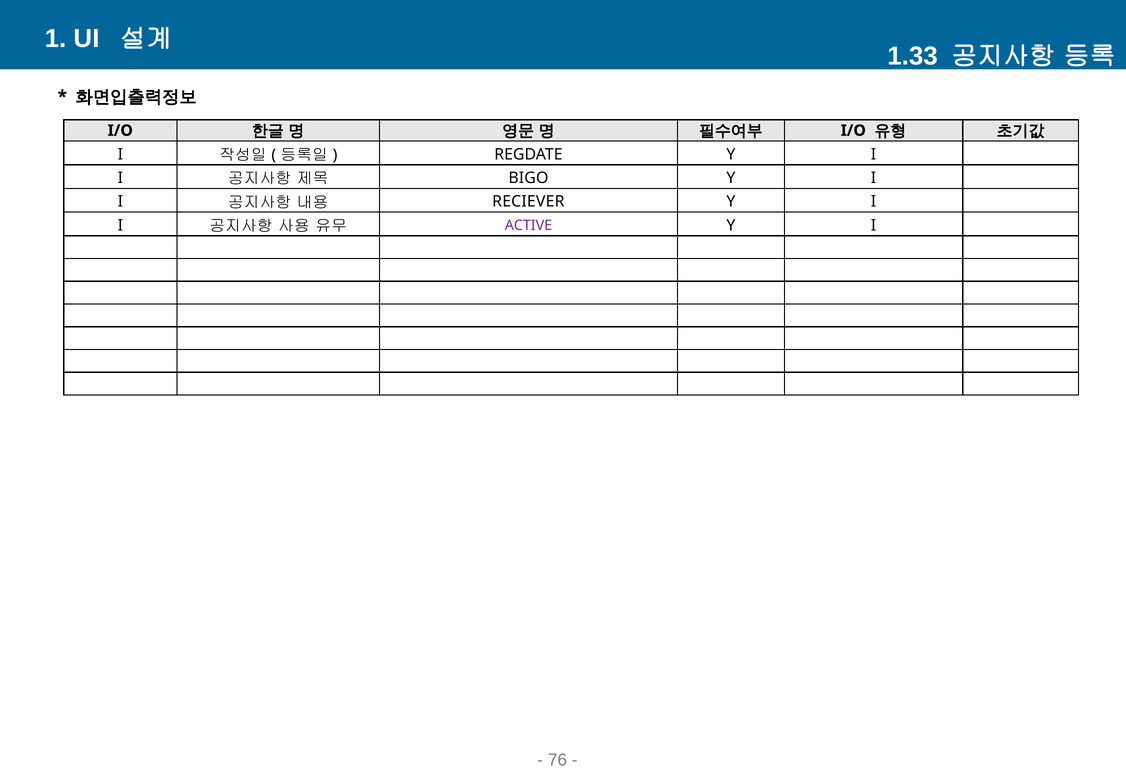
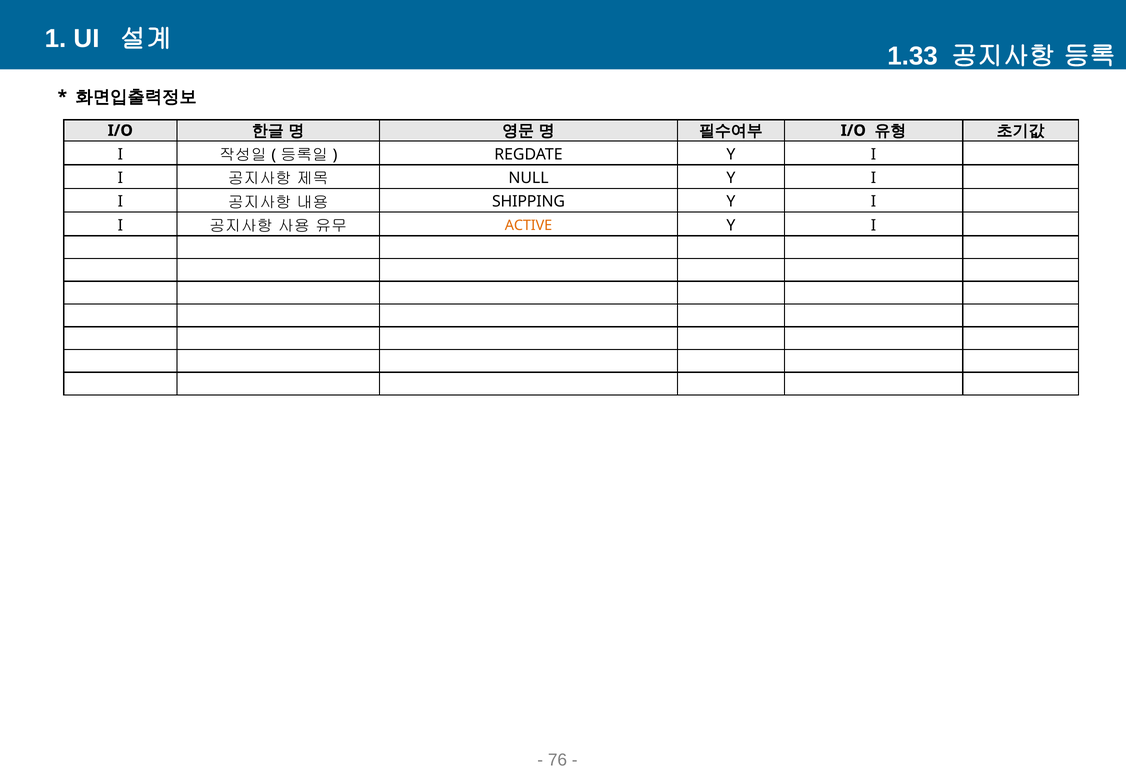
BIGO: BIGO -> NULL (528, 178)
RECIEVER: RECIEVER -> SHIPPING (529, 202)
ACTIVE colour: purple -> orange (528, 225)
